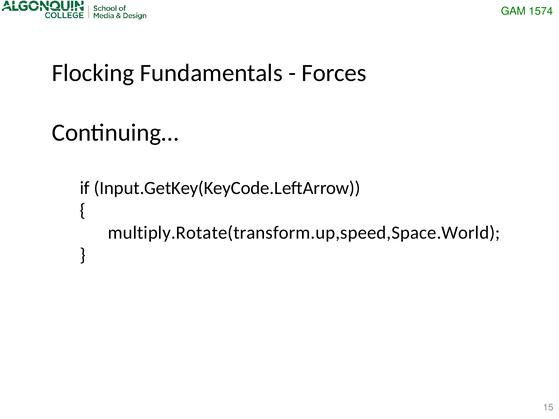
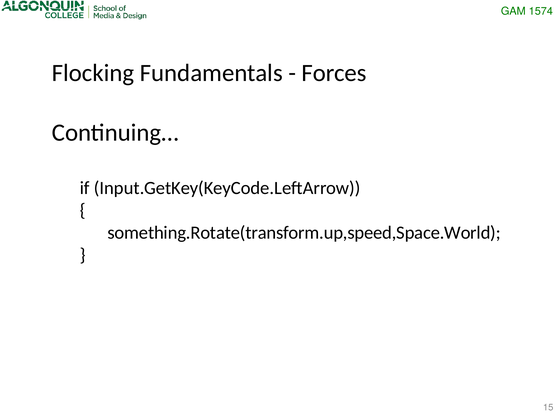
multiply.Rotate(transform.up,speed,Space.World: multiply.Rotate(transform.up,speed,Space.World -> something.Rotate(transform.up,speed,Space.World (304, 233)
